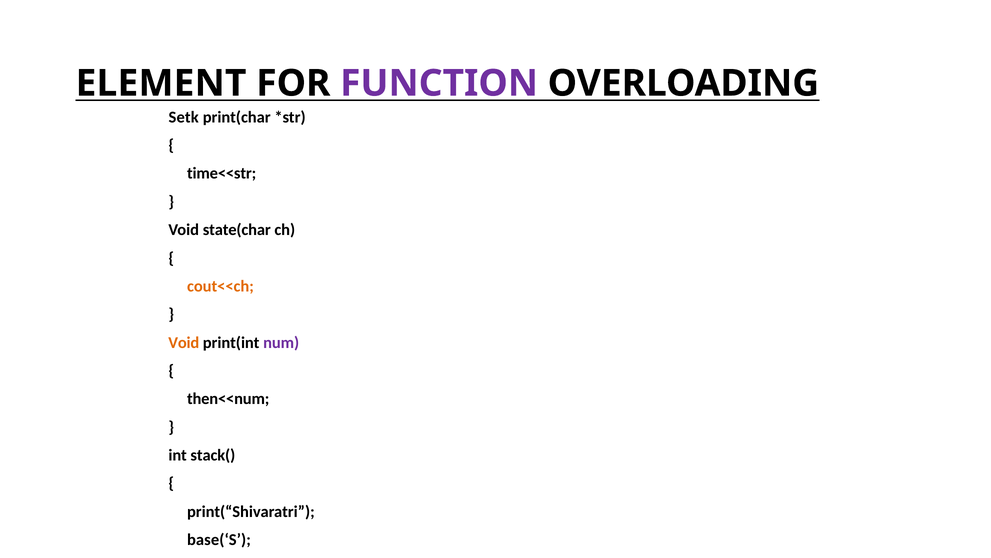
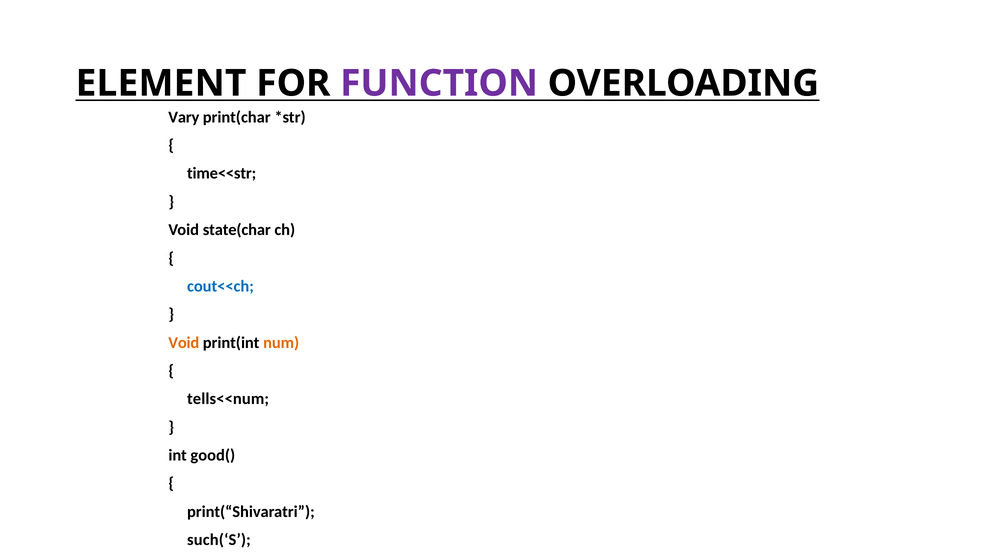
Setk: Setk -> Vary (184, 117)
cout<<ch colour: orange -> blue (220, 286)
num colour: purple -> orange (281, 342)
then<<num: then<<num -> tells<<num (228, 399)
stack(: stack( -> good( (213, 455)
base(‘S: base(‘S -> such(‘S (219, 539)
